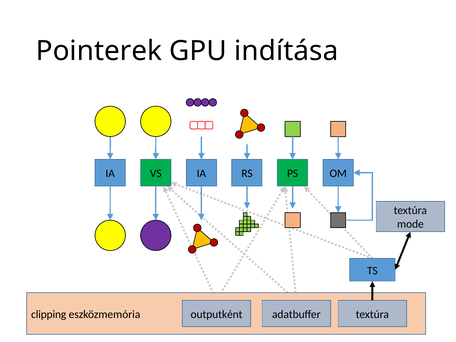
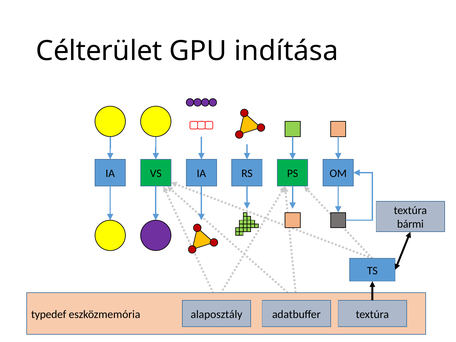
Pointerek: Pointerek -> Célterület (99, 51)
mode: mode -> bármi (410, 224)
clipping: clipping -> typedef (49, 314)
outputként: outputként -> alaposztály (217, 314)
